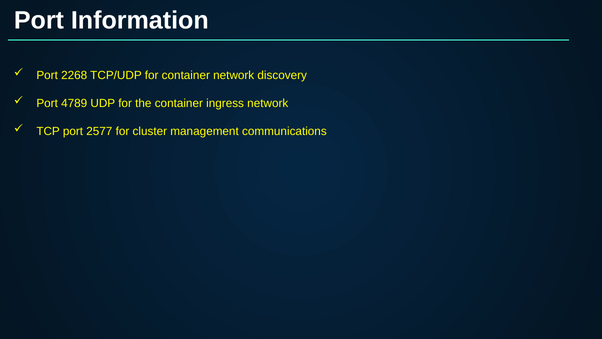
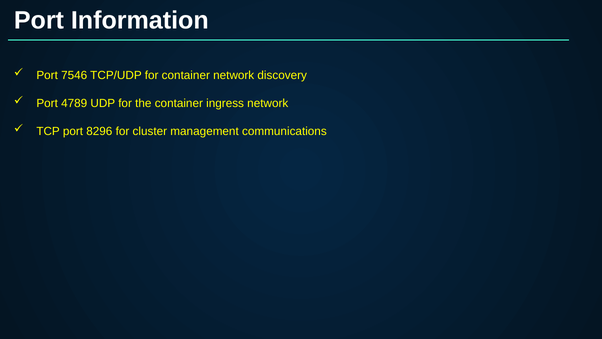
2268: 2268 -> 7546 (74, 75)
2577: 2577 -> 8296 (99, 131)
